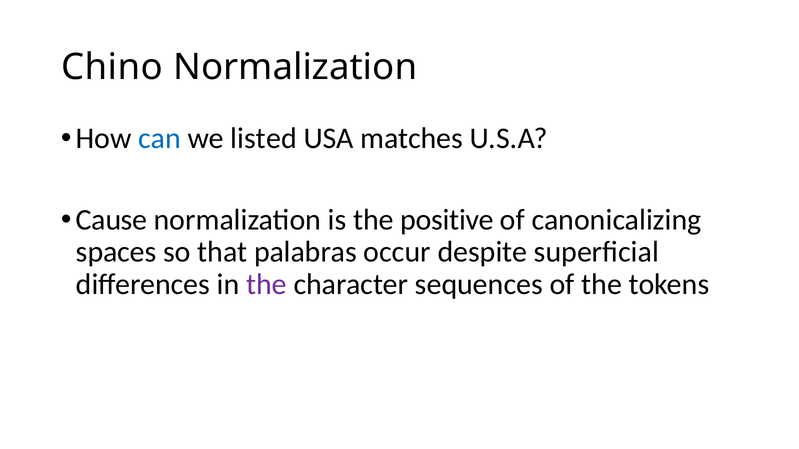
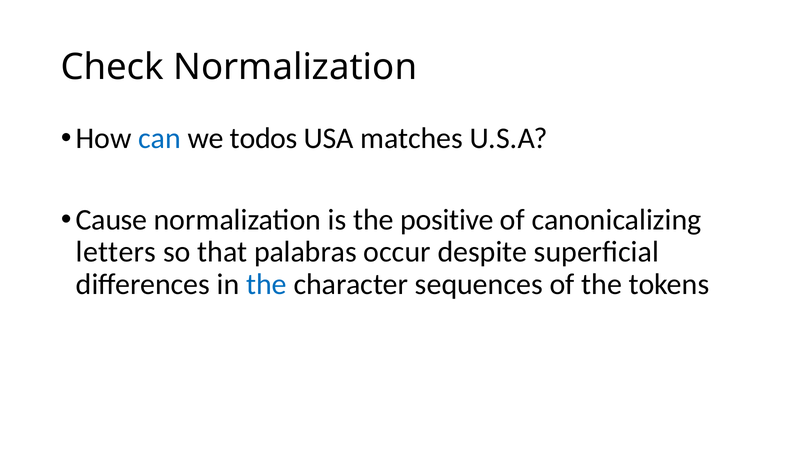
Chino: Chino -> Check (112, 67)
listed: listed -> todos (264, 139)
spaces: spaces -> letters (116, 252)
the colour: purple -> blue (266, 285)
